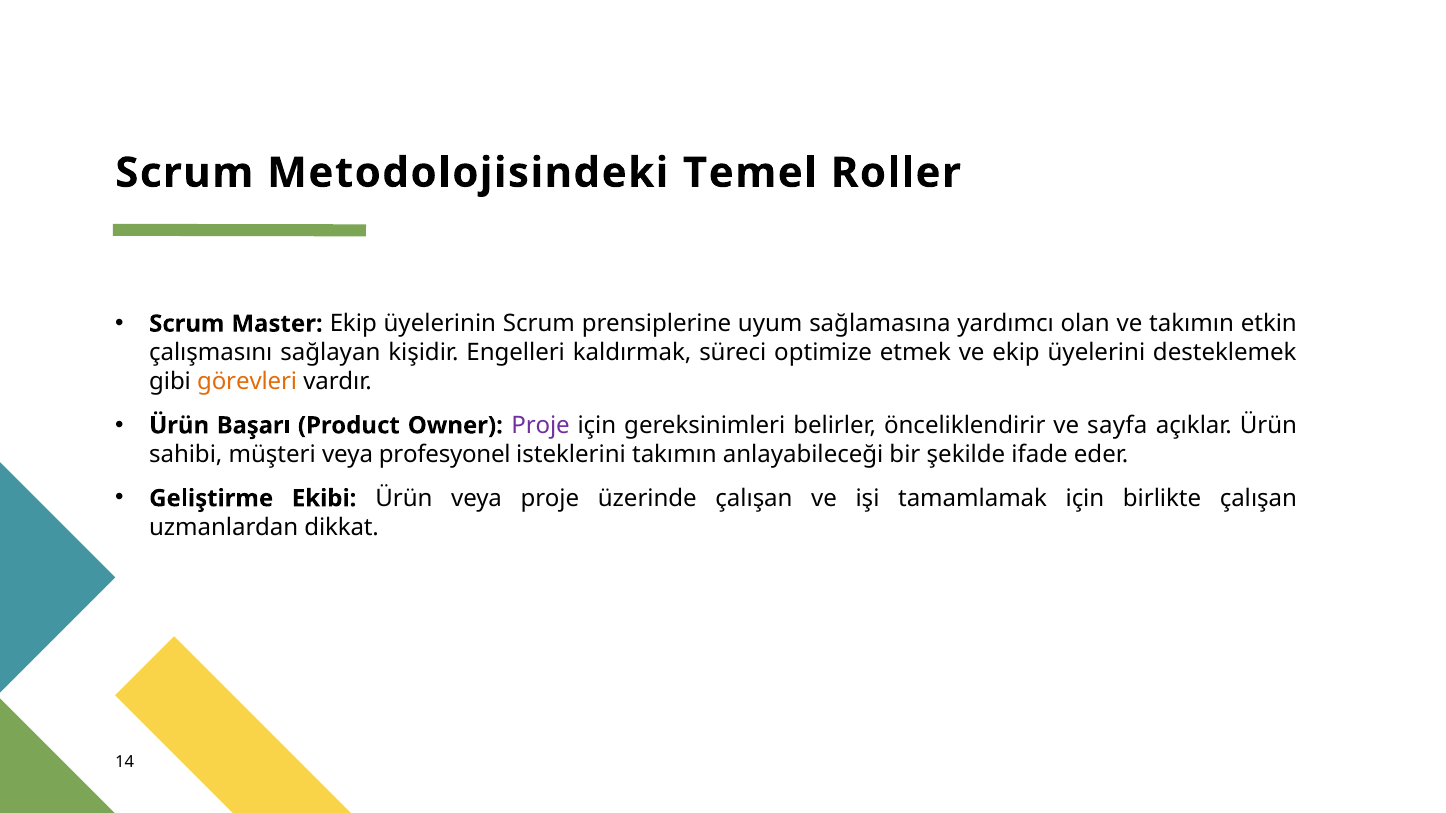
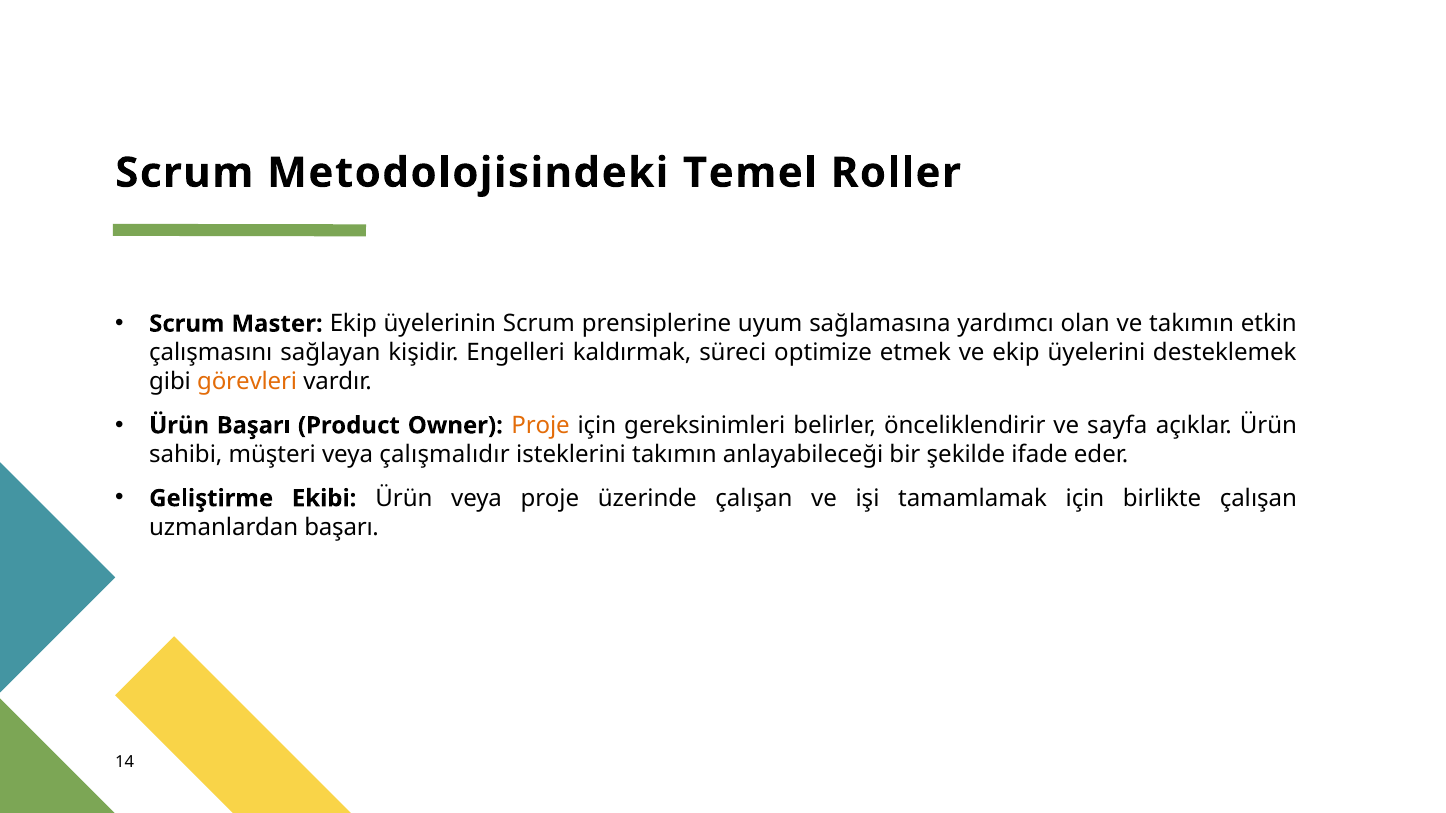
Proje colour: purple -> orange (541, 426)
profesyonel: profesyonel -> çalışmalıdır (445, 455)
uzmanlardan dikkat: dikkat -> başarı (342, 527)
